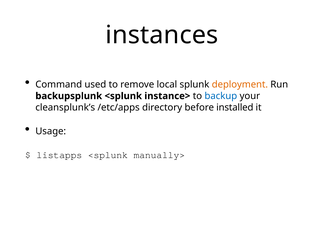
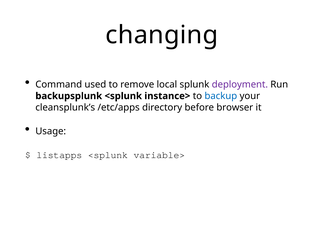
instances: instances -> changing (162, 35)
deployment colour: orange -> purple (240, 85)
installed: installed -> browser (235, 107)
manually>: manually> -> variable> (159, 155)
